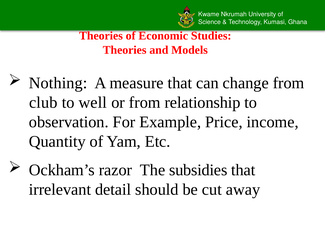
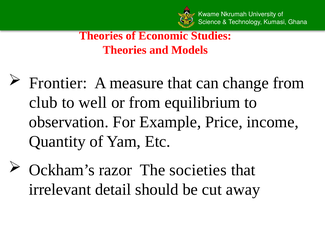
Nothing: Nothing -> Frontier (58, 83)
relationship: relationship -> equilibrium (202, 102)
subsidies: subsidies -> societies (198, 170)
